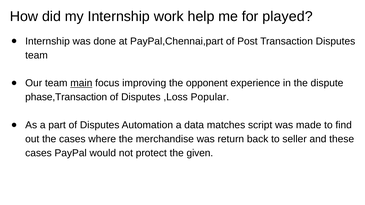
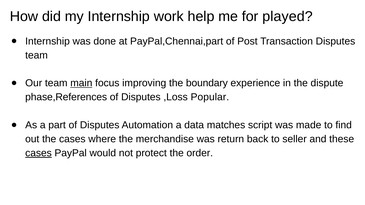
opponent: opponent -> boundary (207, 83)
phase,Transaction: phase,Transaction -> phase,References (66, 97)
cases underline: none -> present (38, 153)
given: given -> order (200, 153)
